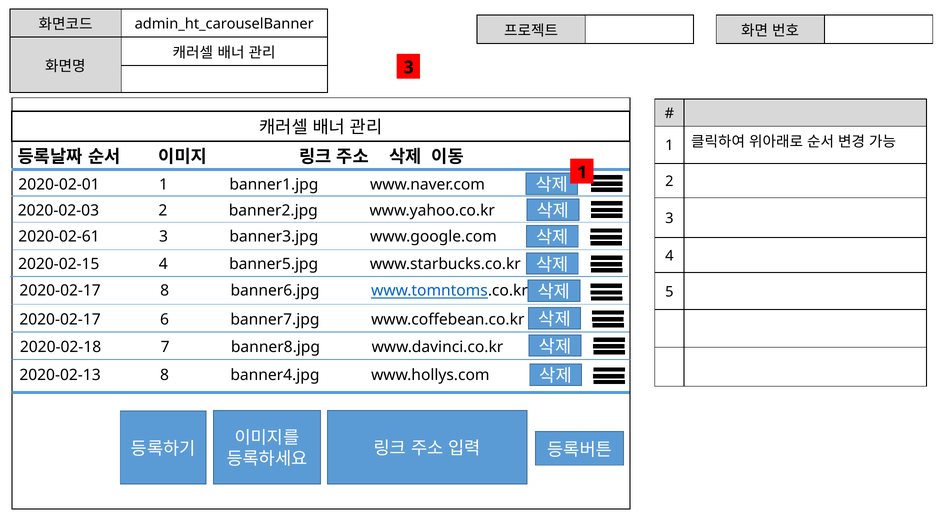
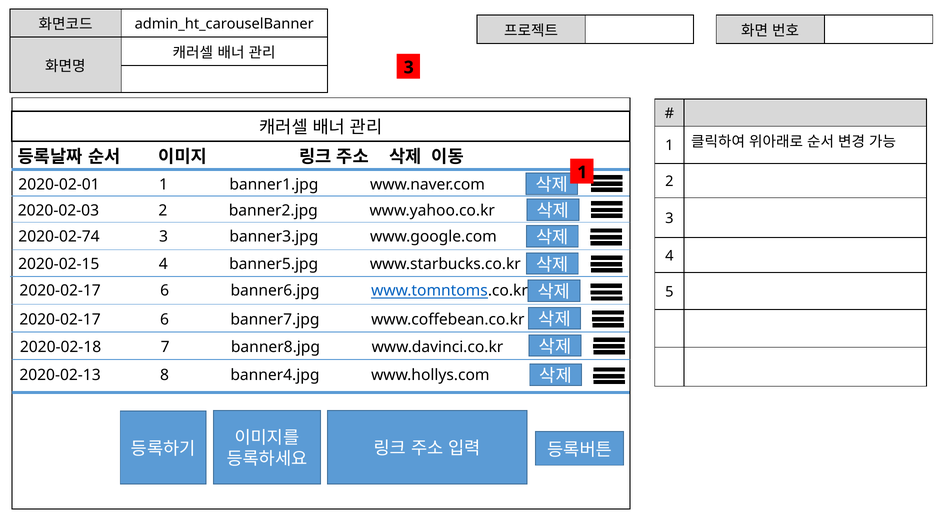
2020-02-61: 2020-02-61 -> 2020-02-74 (59, 237)
8: 8 -> 6 (165, 291)
